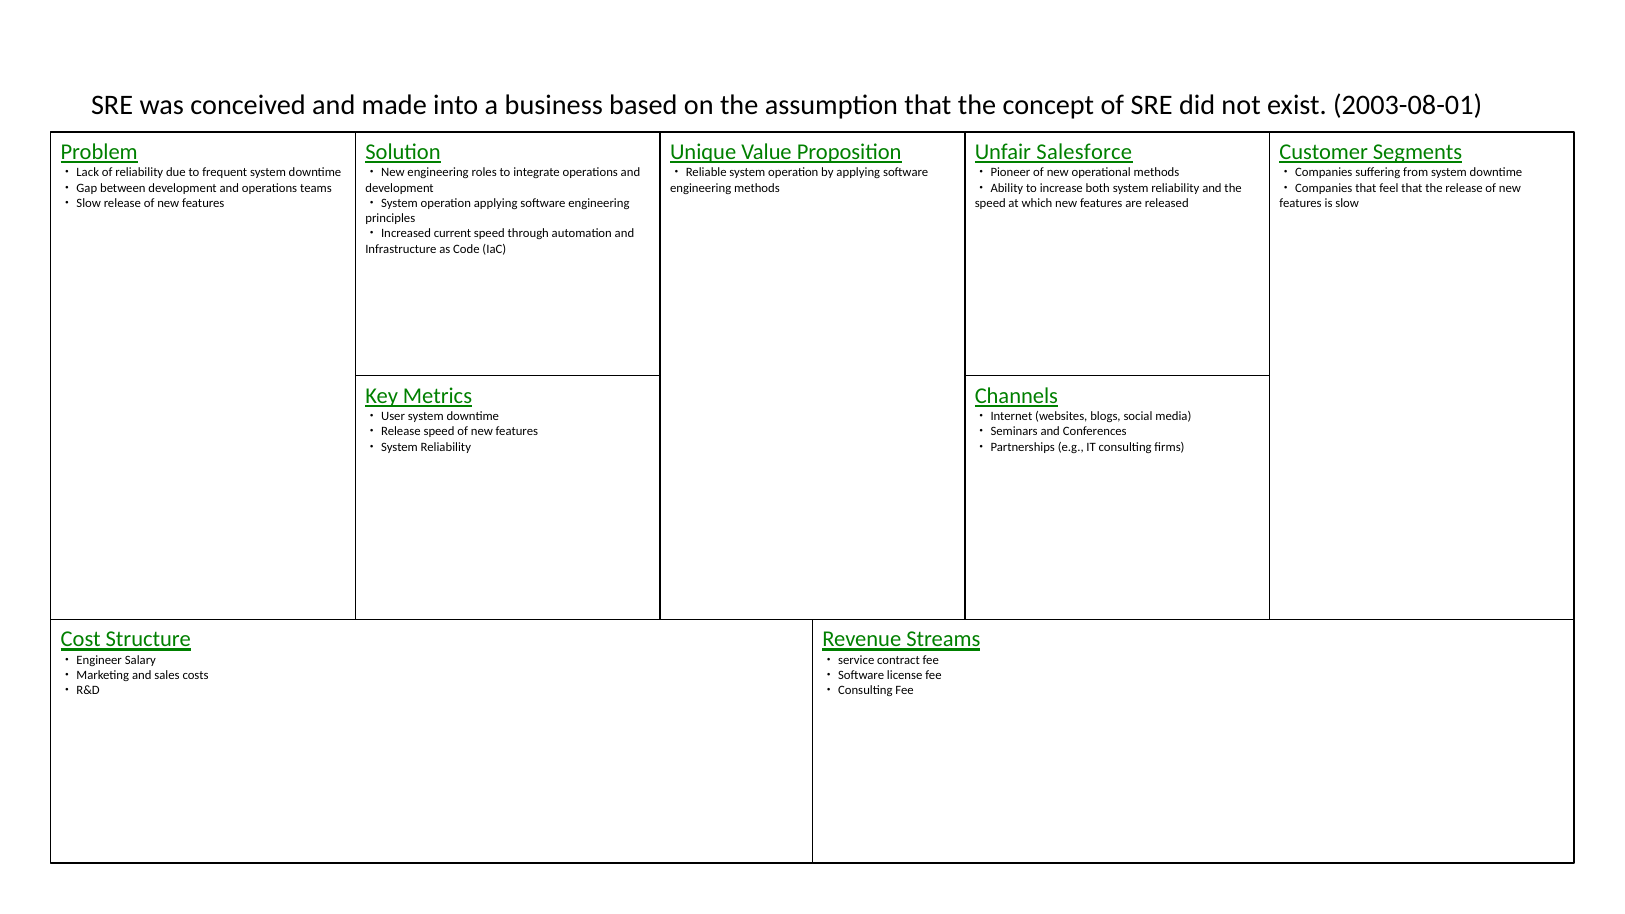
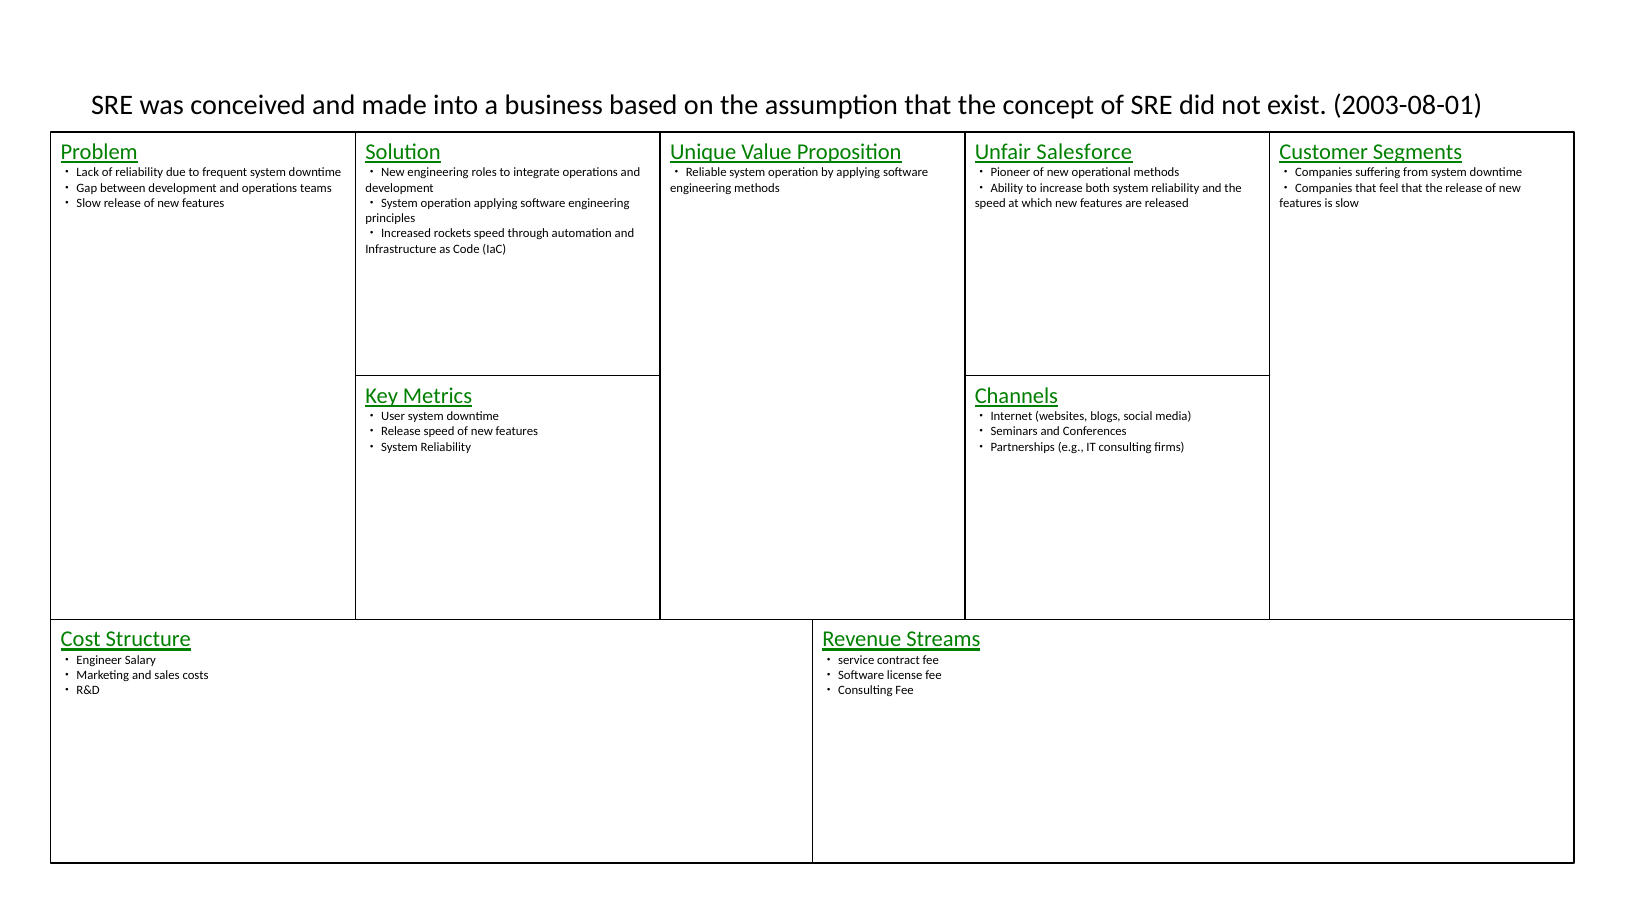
current: current -> rockets (452, 234)
